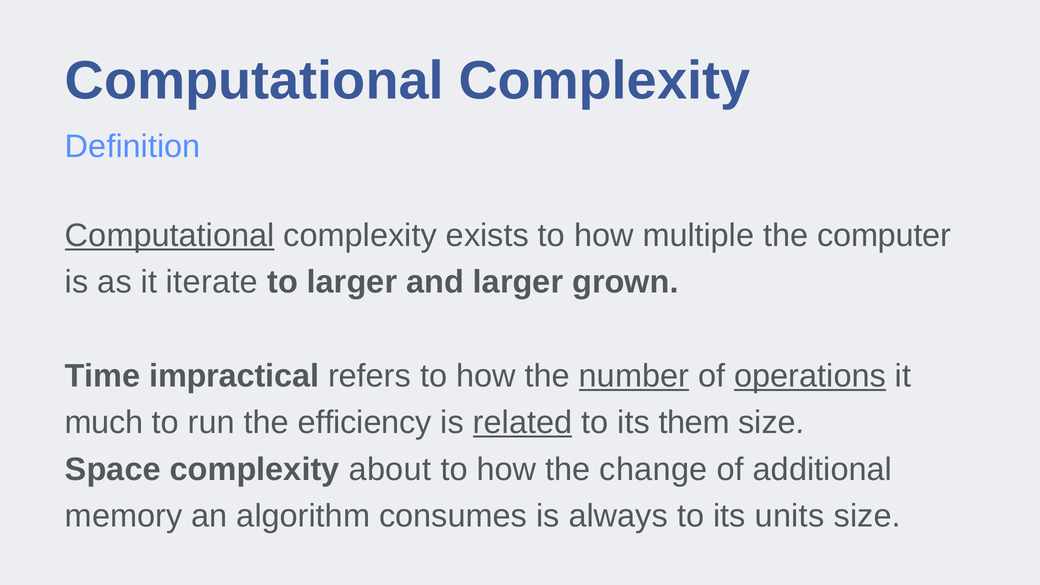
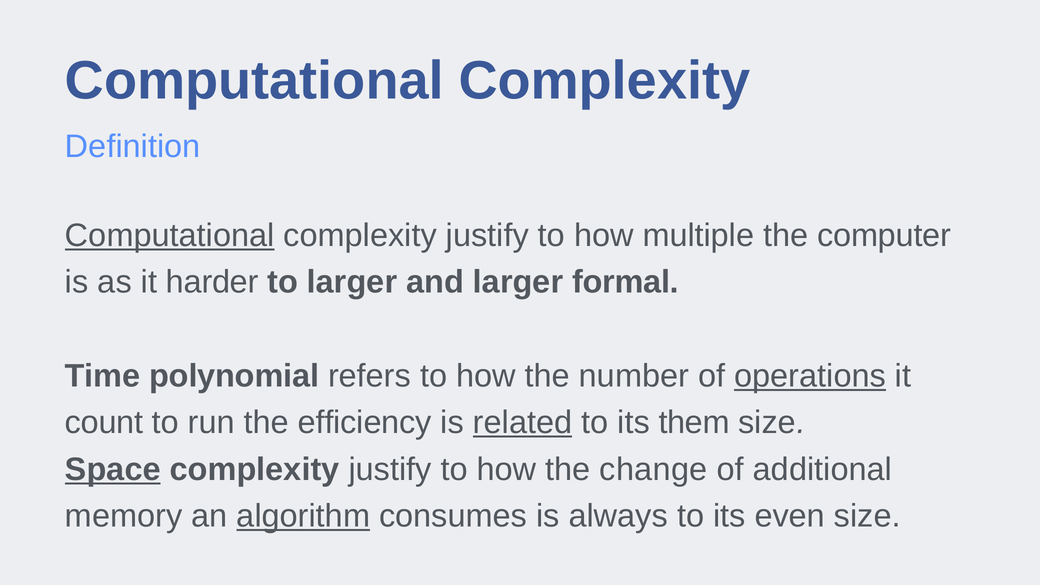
exists: exists -> justify (487, 235)
iterate: iterate -> harder (212, 282)
grown: grown -> formal (626, 282)
impractical: impractical -> polynomial (234, 376)
number underline: present -> none (634, 376)
much: much -> count (104, 423)
Space underline: none -> present (113, 469)
about: about -> justify (390, 469)
algorithm underline: none -> present (303, 516)
units: units -> even (790, 516)
